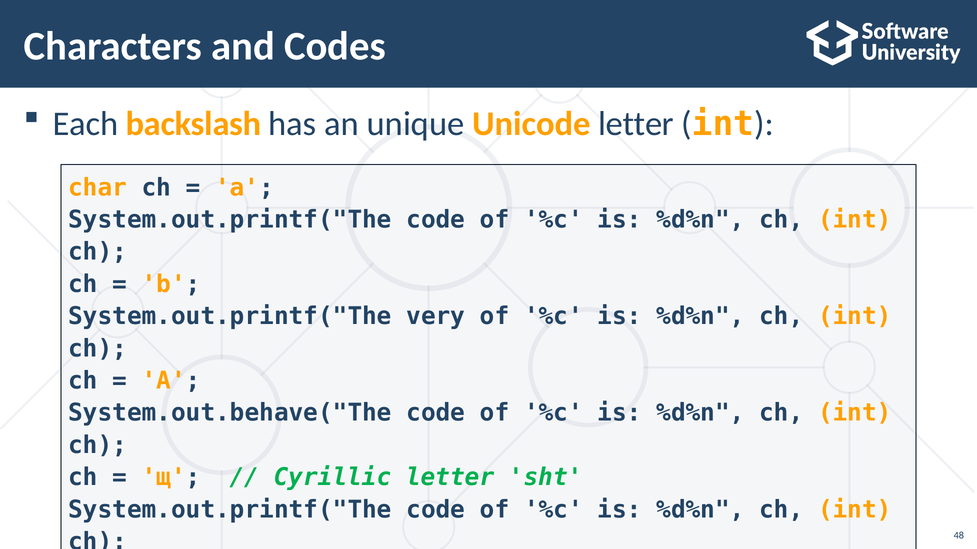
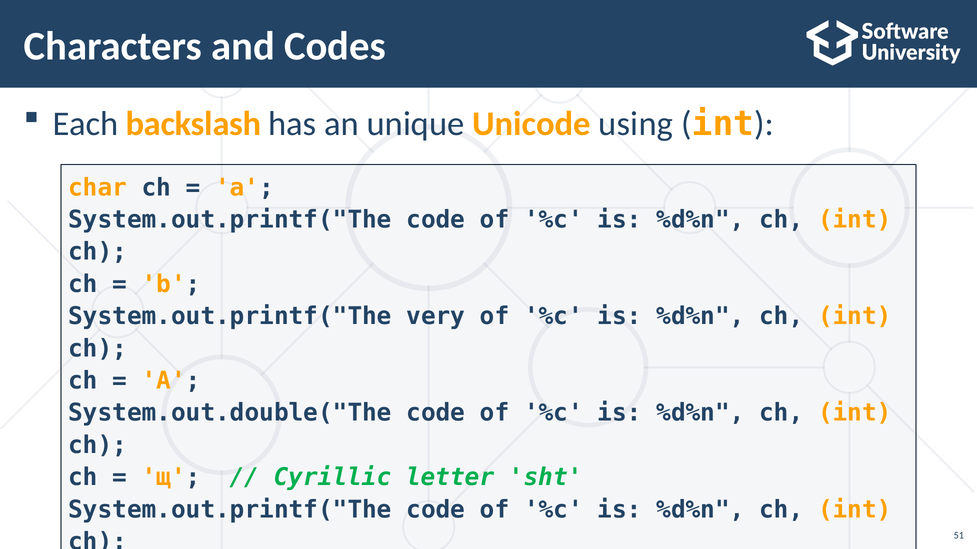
Unicode letter: letter -> using (636, 124)
System.out.behave("The: System.out.behave("The -> System.out.double("The (230, 413)
48: 48 -> 51 (959, 536)
